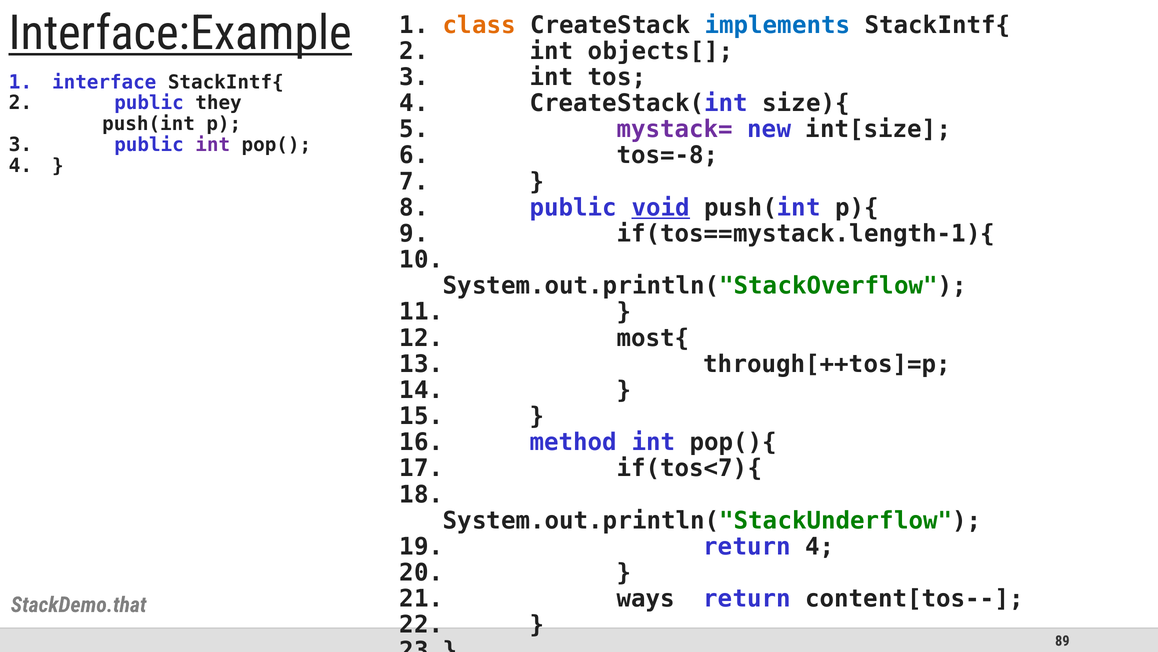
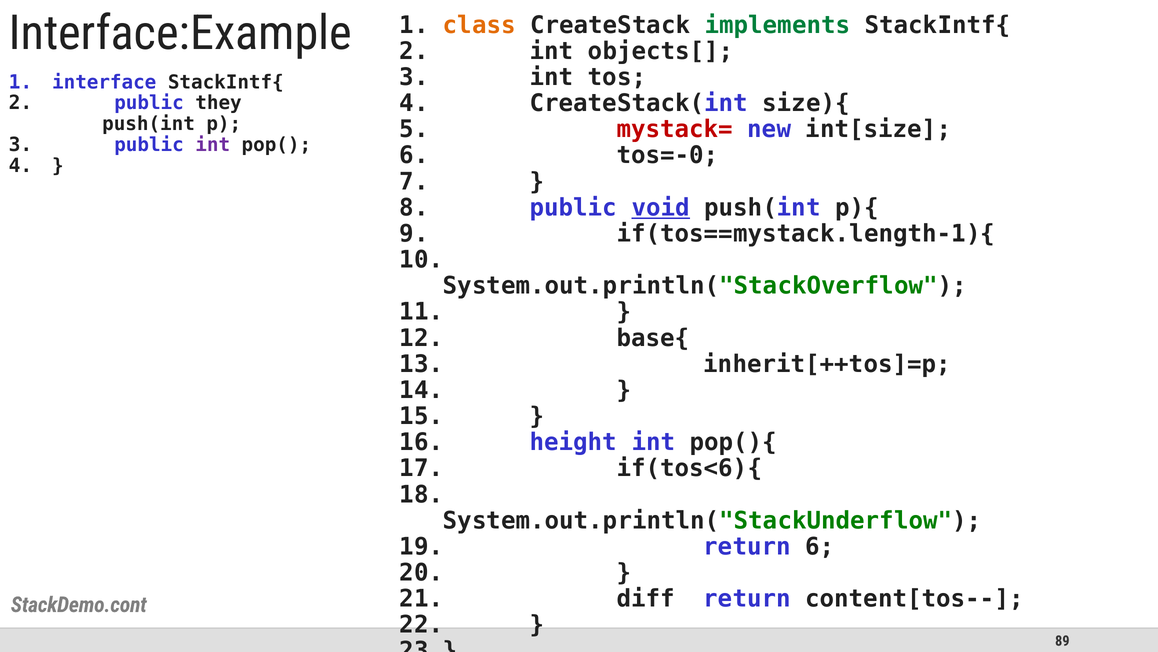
Interface:Example underline: present -> none (180, 33)
implements colour: blue -> green (777, 25)
mystack= colour: purple -> red (675, 129)
tos=-8: tos=-8 -> tos=-0 (668, 155)
most{: most{ -> base{ (653, 338)
through[++tos]=p: through[++tos]=p -> inherit[++tos]=p (827, 364)
method: method -> height (573, 442)
if(tos<7){: if(tos<7){ -> if(tos<6){ (689, 468)
return 4: 4 -> 6 (820, 546)
ways: ways -> diff (646, 598)
StackDemo.that: StackDemo.that -> StackDemo.cont (79, 604)
